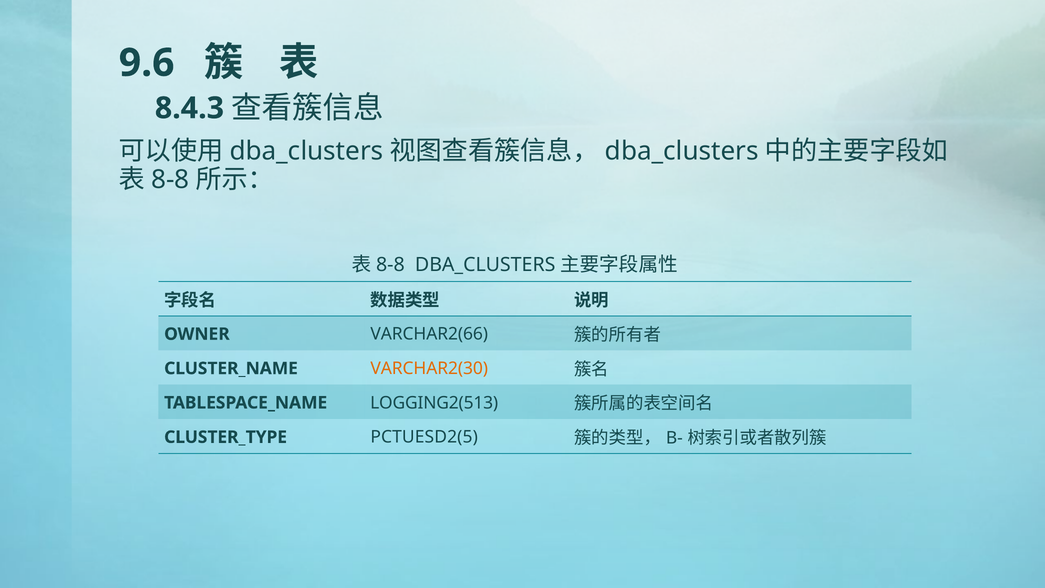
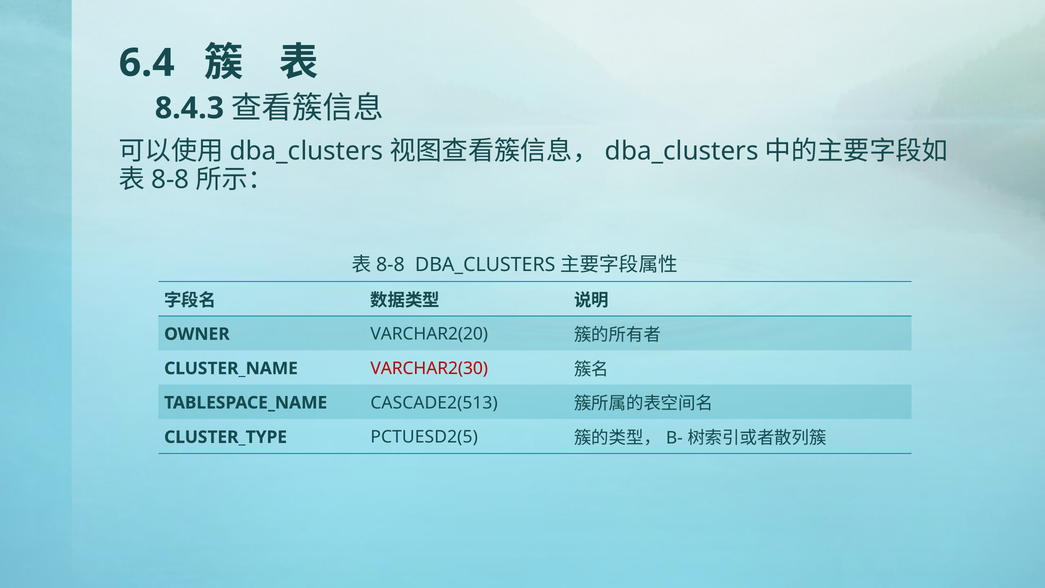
9.6: 9.6 -> 6.4 (147, 63)
VARCHAR2(66: VARCHAR2(66 -> VARCHAR2(20 (429, 334)
VARCHAR2(30 colour: orange -> red (429, 368)
LOGGING2(513: LOGGING2(513 -> CASCADE2(513 (434, 403)
